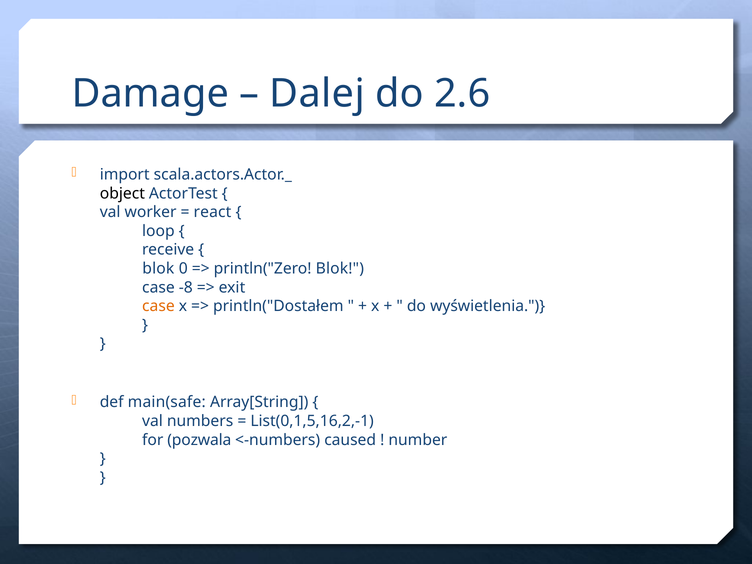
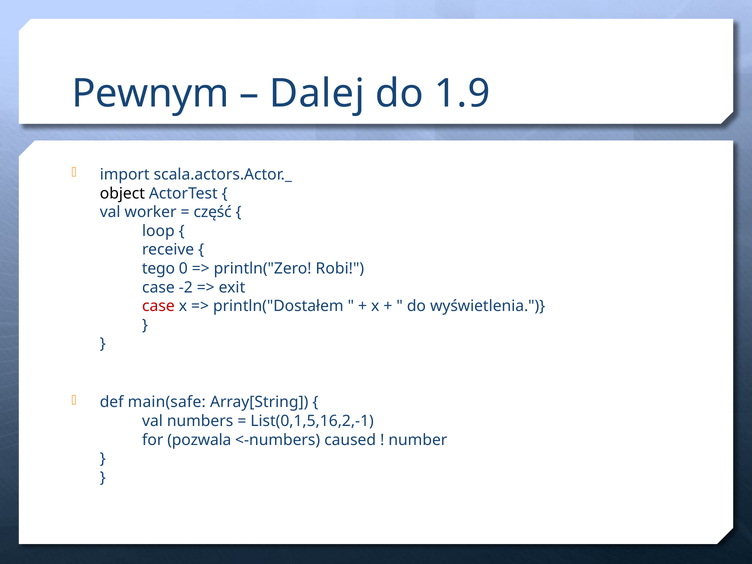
Damage: Damage -> Pewnym (150, 94)
2.6: 2.6 -> 1.9 (462, 94)
react: react -> część (213, 212)
blok: blok -> tego (158, 269)
println("Zero Blok: Blok -> Robi (340, 269)
-8: -8 -> -2 (186, 287)
case colour: orange -> red (158, 306)
